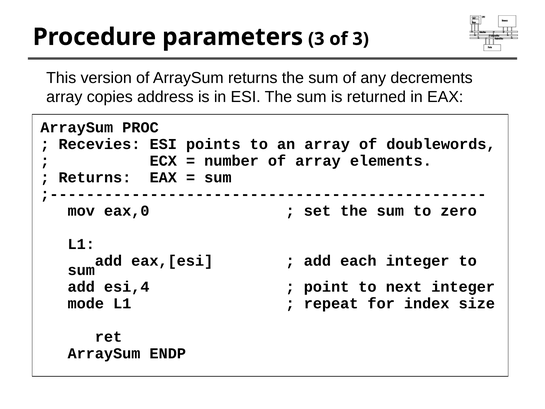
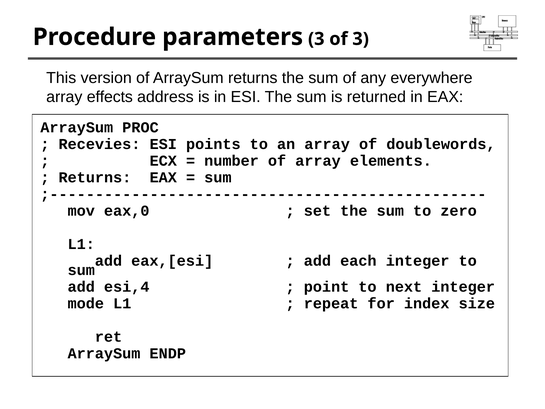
decrements: decrements -> everywhere (432, 78)
copies: copies -> effects (110, 97)
